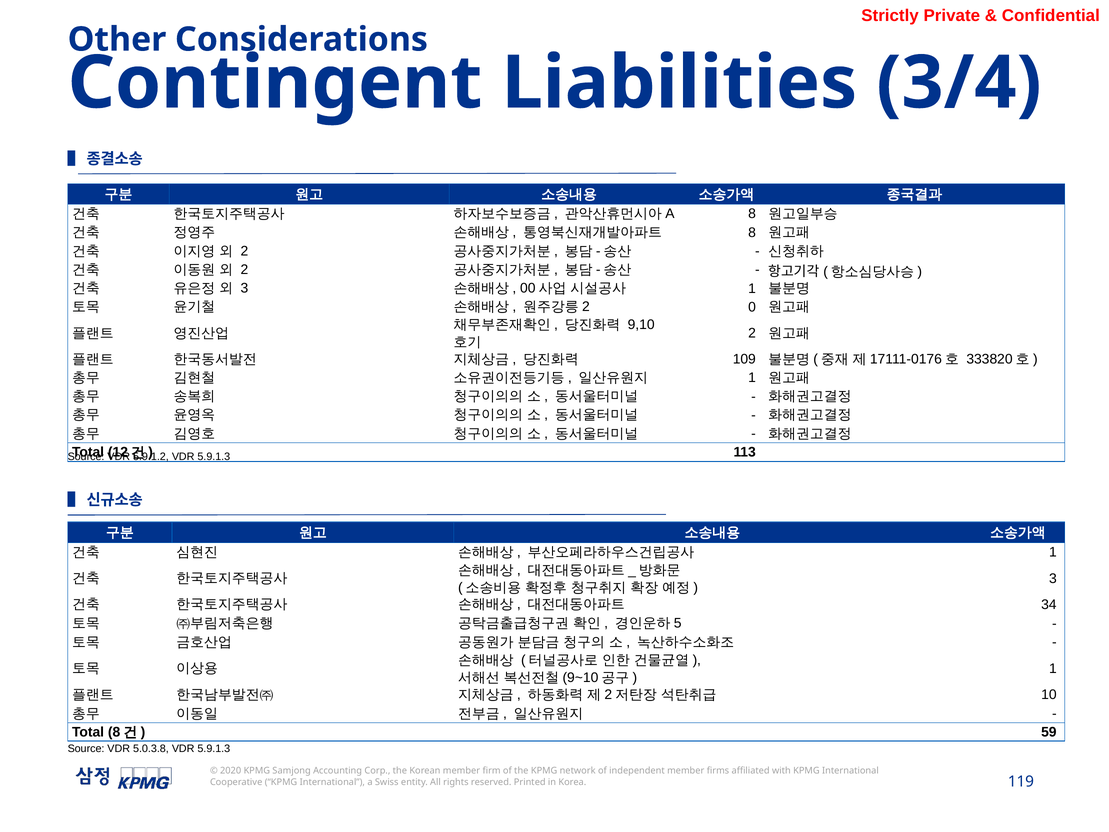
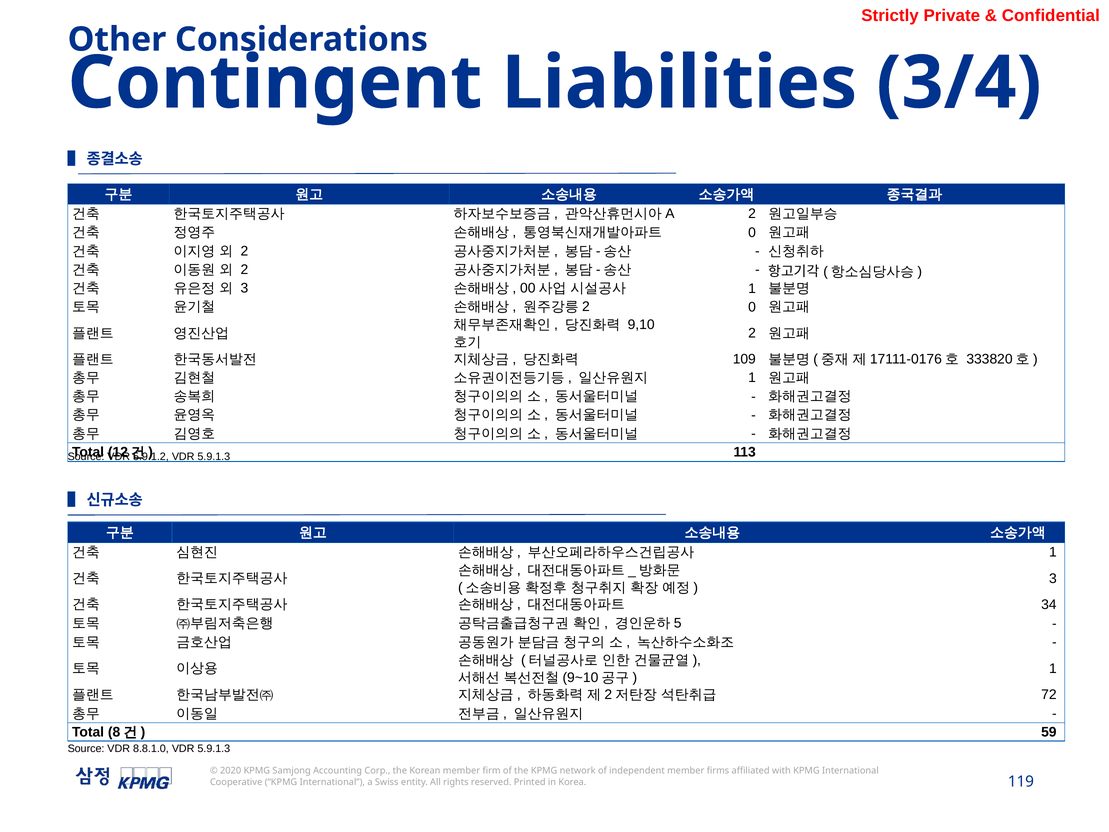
8: 8 -> 2 (752, 214)
8: 8 -> 0 (752, 232)
10: 10 -> 72 (1049, 695)
5.0.3.8: 5.0.3.8 -> 8.8.1.0 (151, 748)
